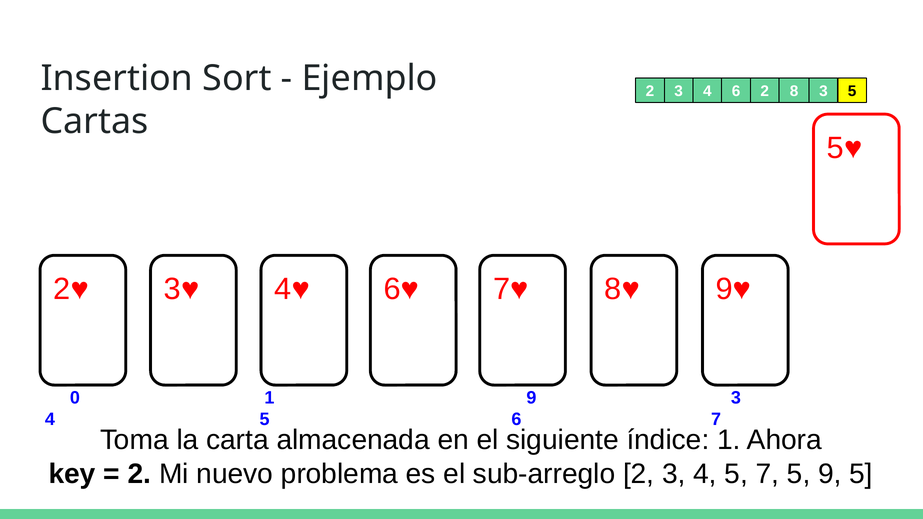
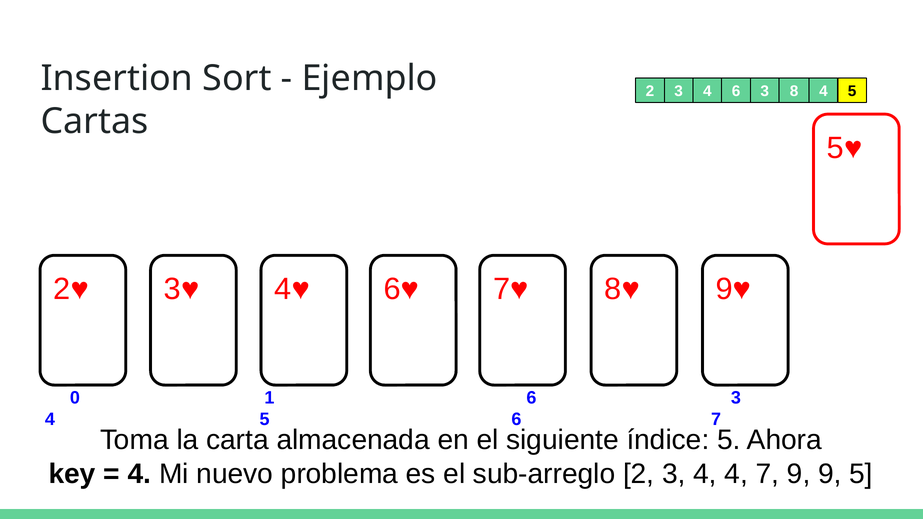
2: 2 -> 3 (765, 91)
3: 3 -> 4 (823, 91)
1 9: 9 -> 6 (531, 398)
índice 1: 1 -> 5 (729, 440)
2: 2 -> 4 (139, 474)
5: 5 -> 4 (736, 474)
7 5: 5 -> 9 (799, 474)
